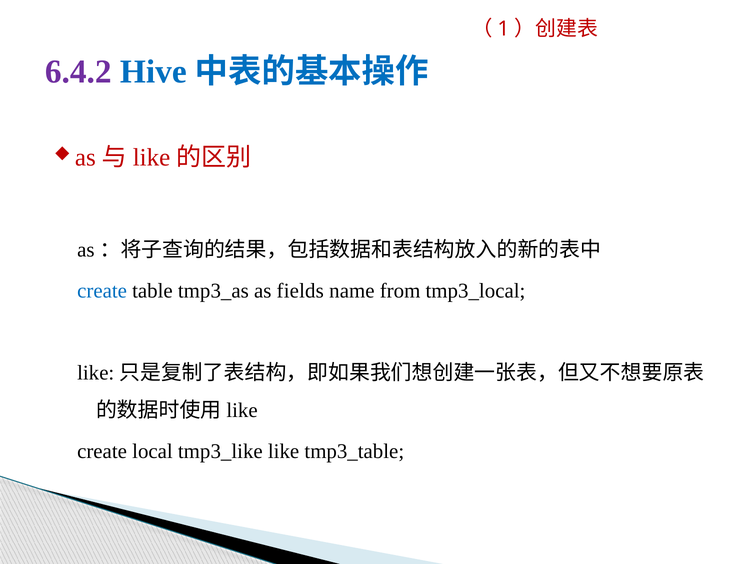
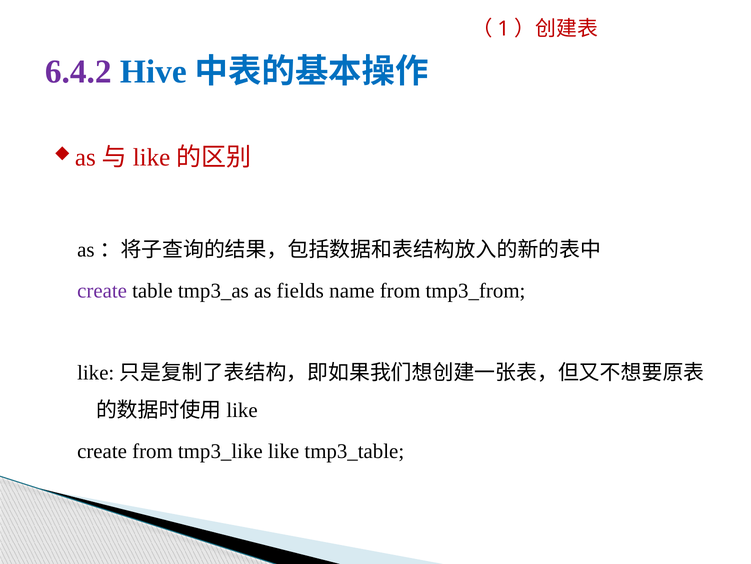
create colour: blue -> purple (102, 290)
tmp3_local: tmp3_local -> tmp3_from (475, 290)
create local: local -> from (152, 451)
